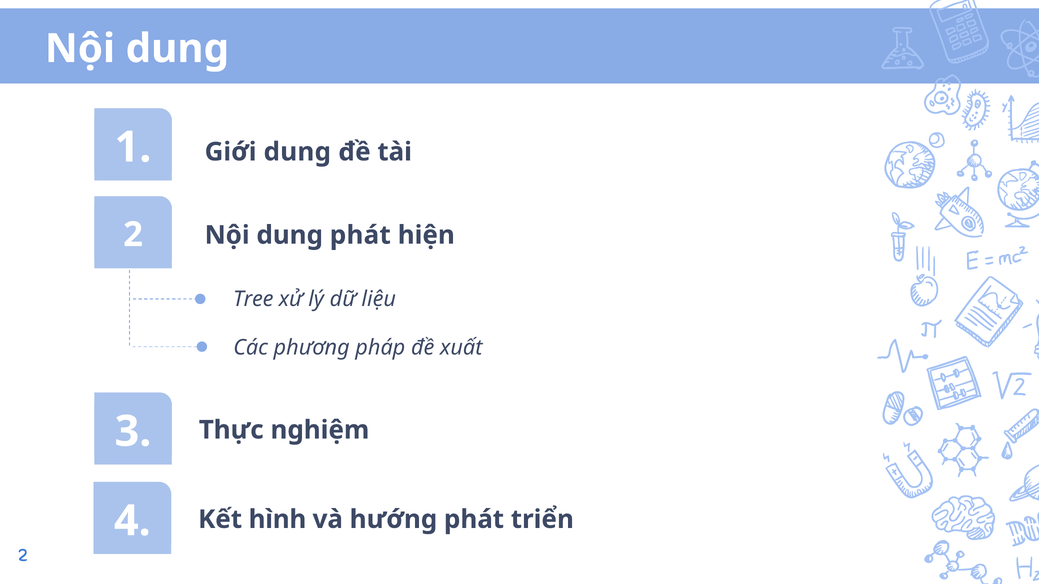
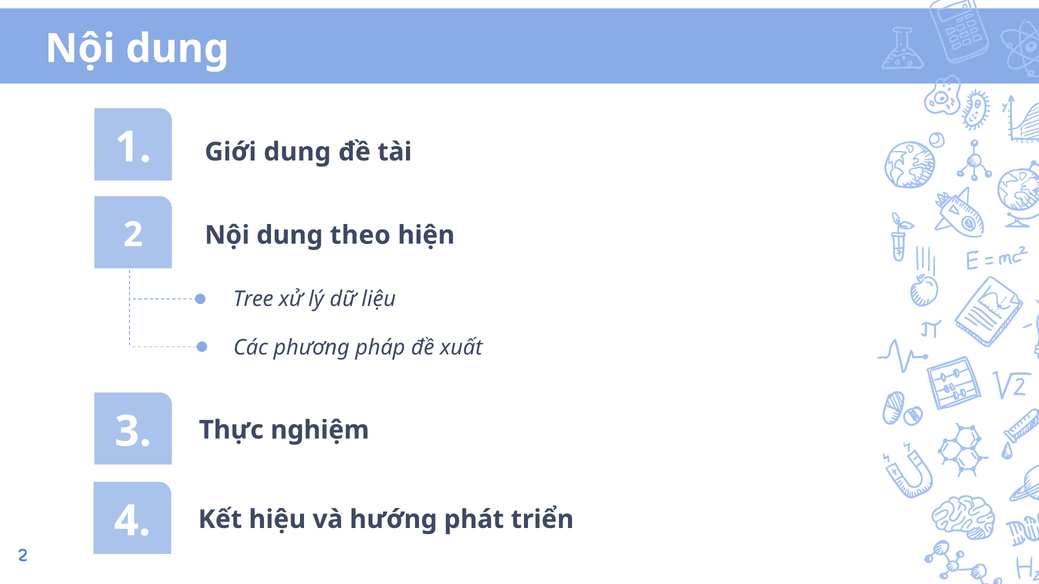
dung phát: phát -> theo (360, 235)
hình: hình -> hiệu (277, 520)
